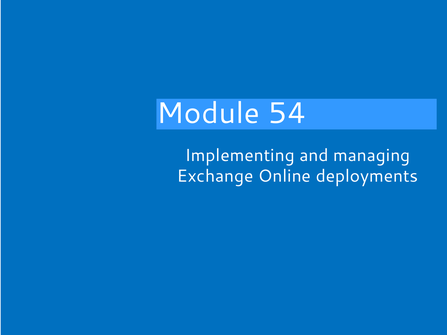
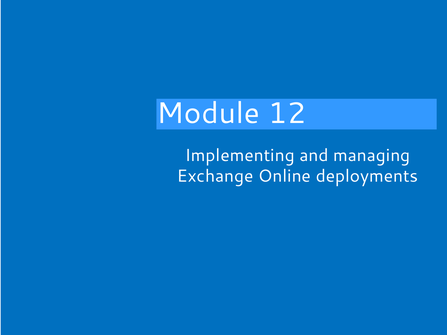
54: 54 -> 12 (287, 114)
